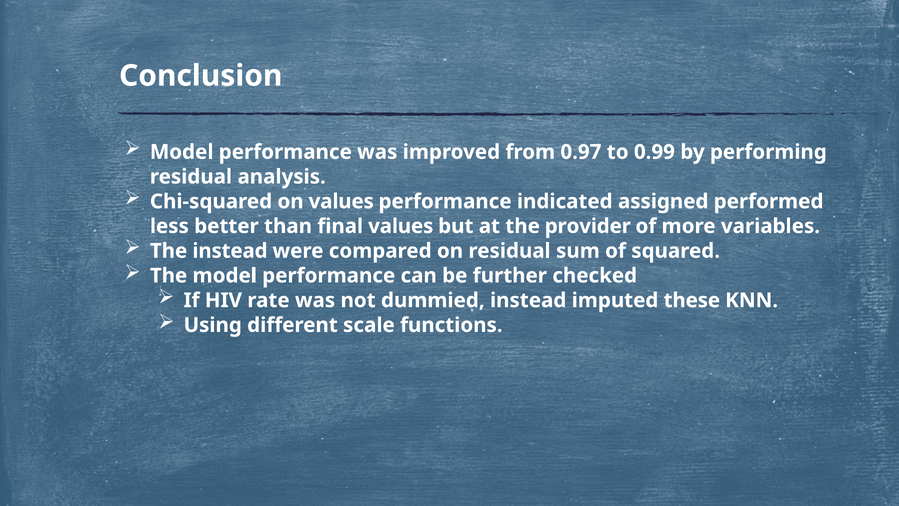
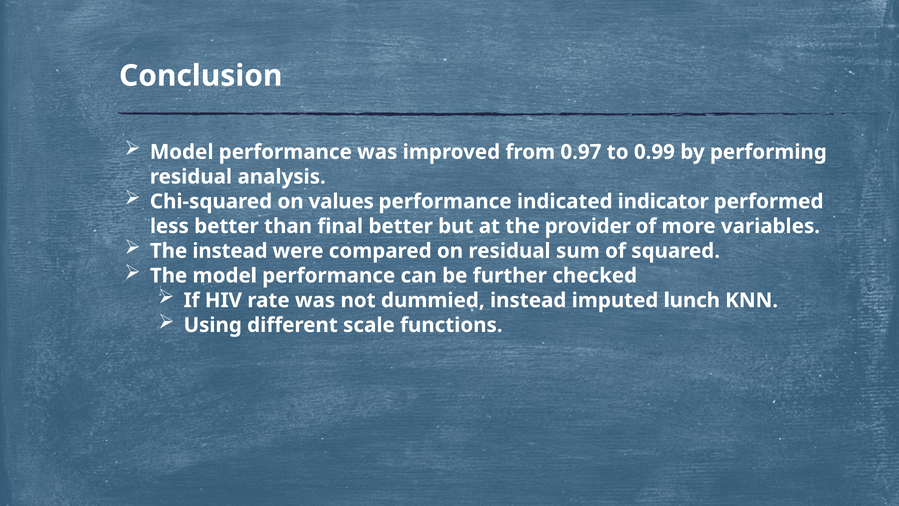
assigned: assigned -> indicator (663, 201)
final values: values -> better (401, 226)
these: these -> lunch (692, 300)
